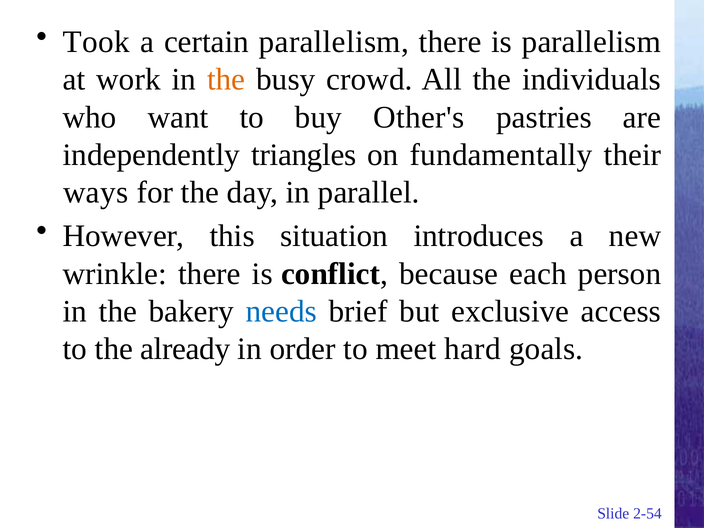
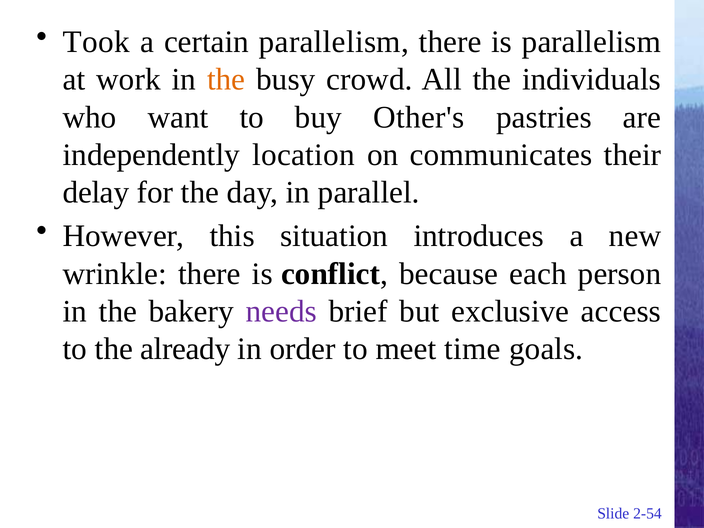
triangles: triangles -> location (304, 155)
fundamentally: fundamentally -> communicates (501, 155)
ways: ways -> delay (96, 192)
needs colour: blue -> purple (281, 311)
hard: hard -> time (473, 349)
